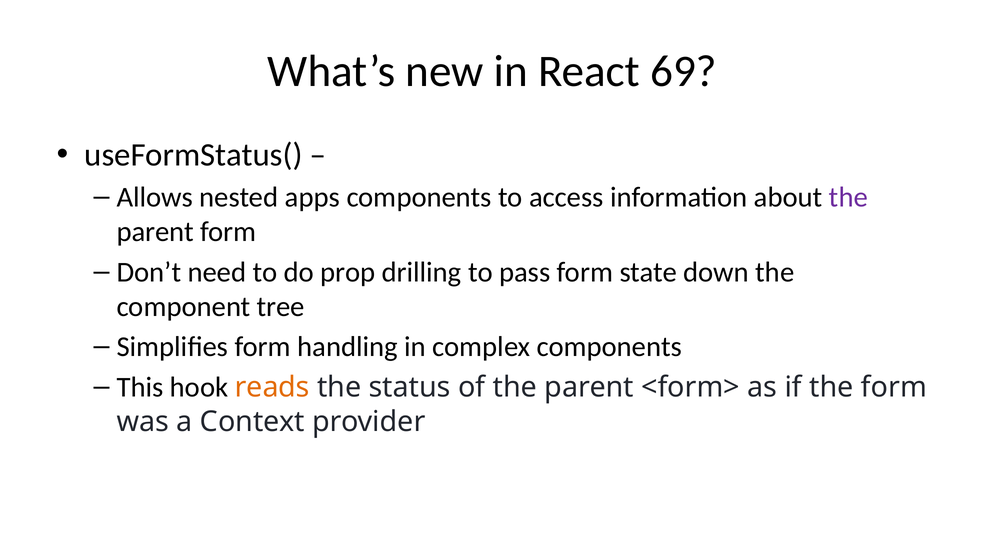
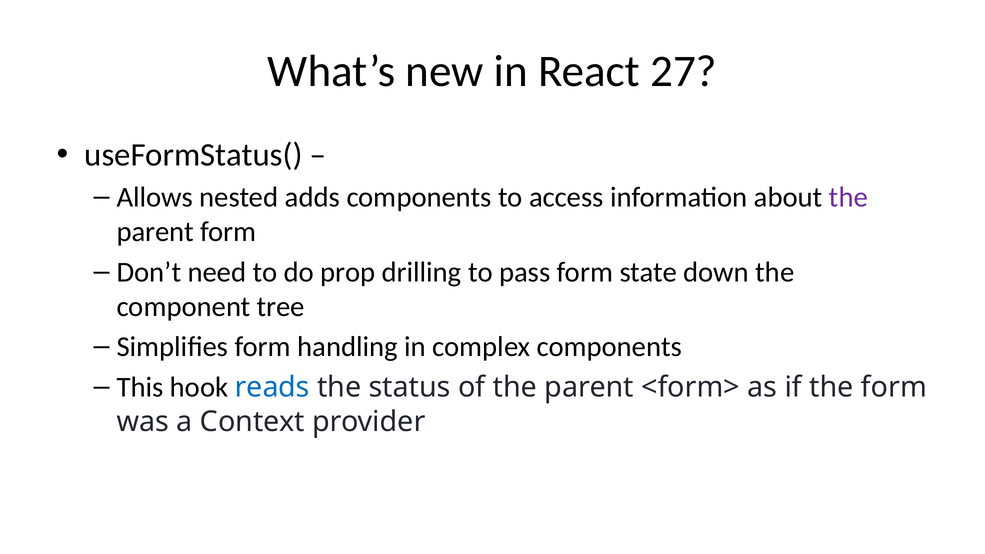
69: 69 -> 27 (683, 72)
apps: apps -> adds (312, 197)
reads colour: orange -> blue (272, 387)
